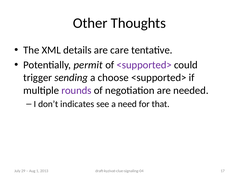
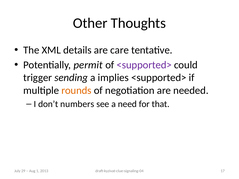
choose: choose -> implies (113, 78)
rounds colour: purple -> orange (76, 91)
indicates: indicates -> numbers (77, 104)
